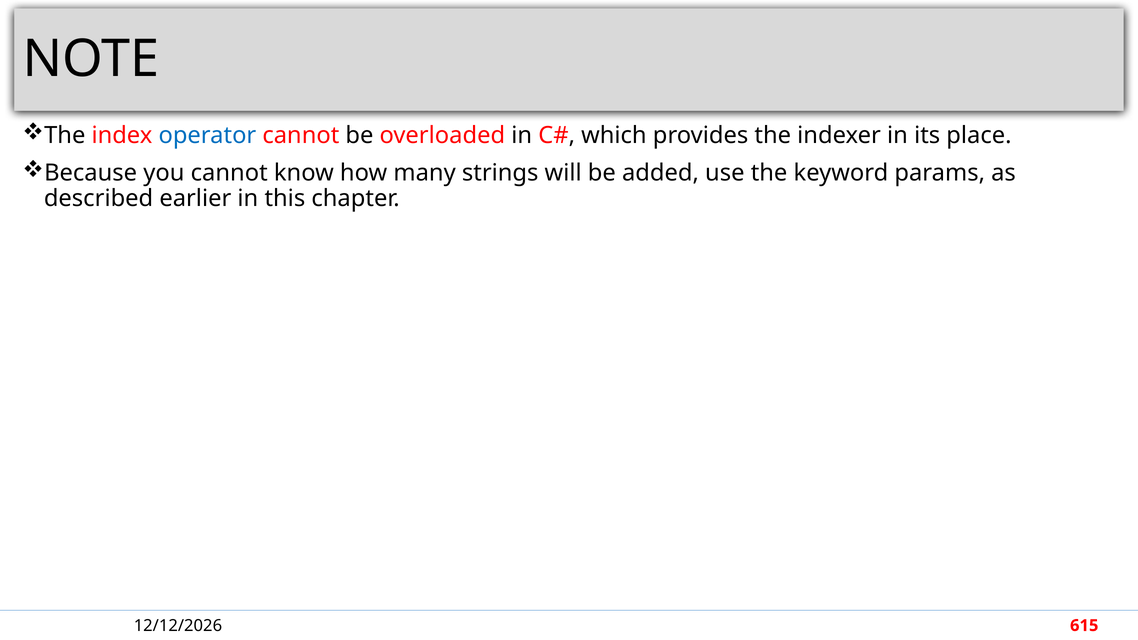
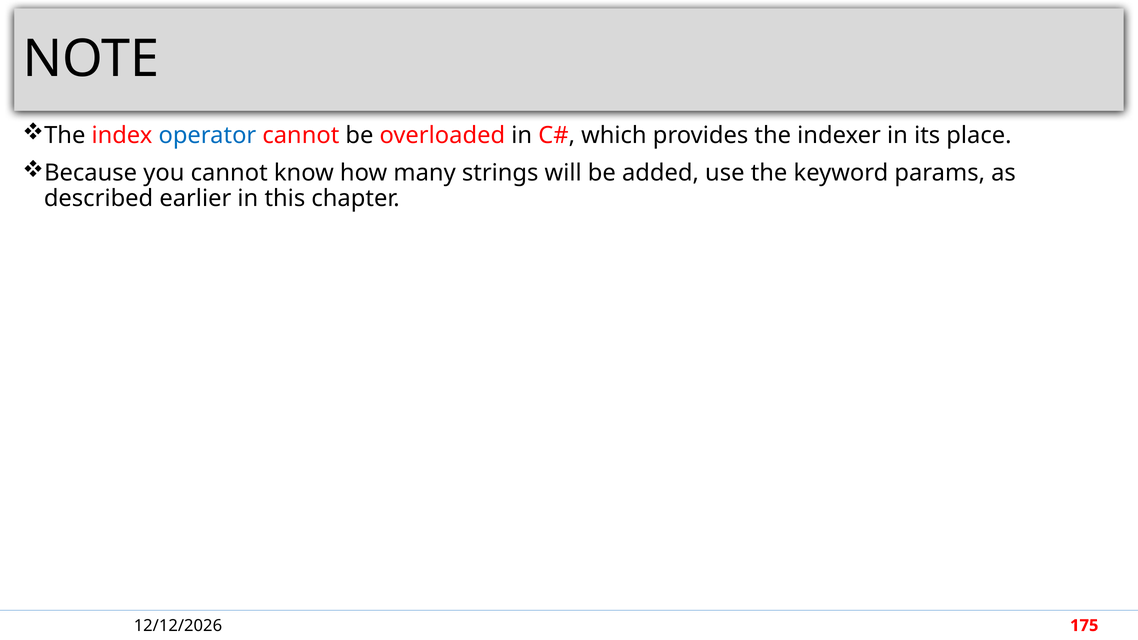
615: 615 -> 175 (1084, 626)
